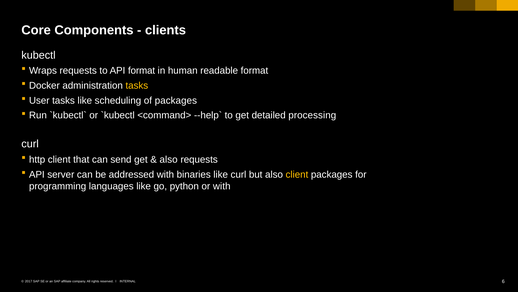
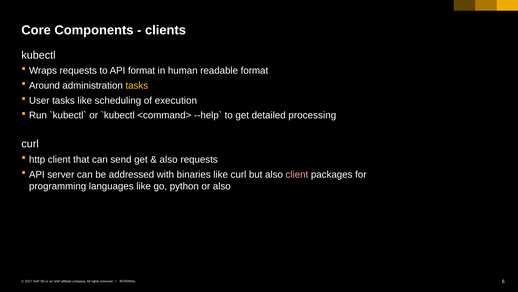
Docker: Docker -> Around (44, 85)
of packages: packages -> execution (176, 100)
client colour: yellow -> pink (297, 174)
or with: with -> also (222, 186)
